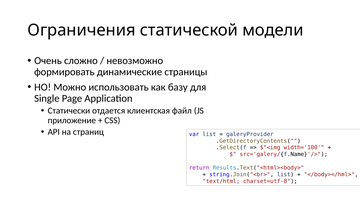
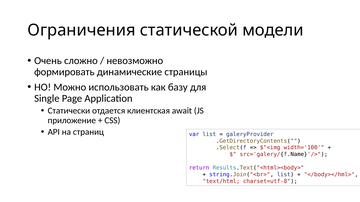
файл: файл -> await (182, 111)
